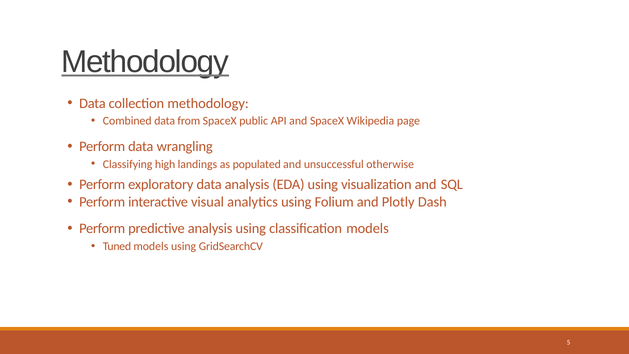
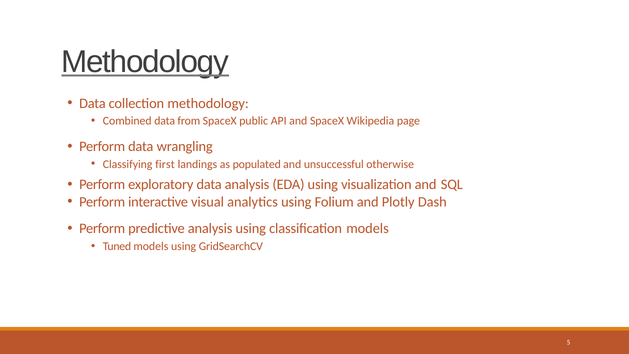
high: high -> first (165, 164)
